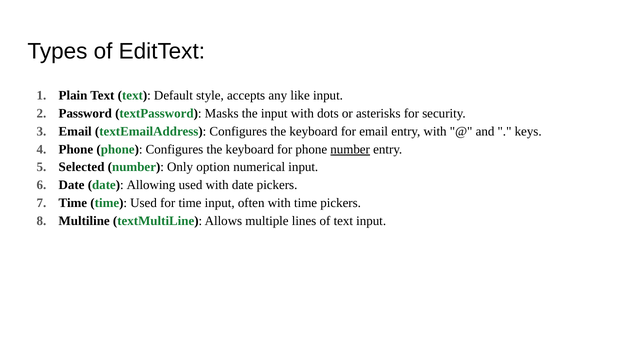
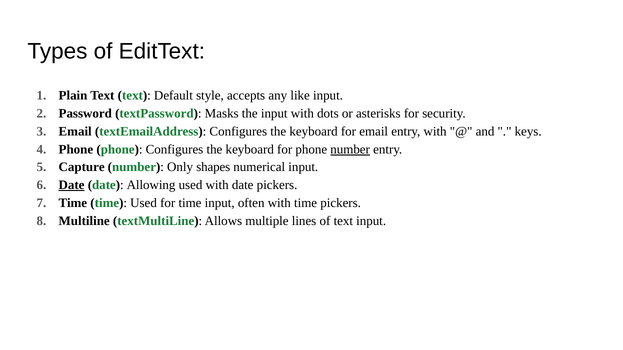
Selected: Selected -> Capture (82, 167)
option: option -> shapes (213, 167)
Date underline: none -> present (72, 185)
